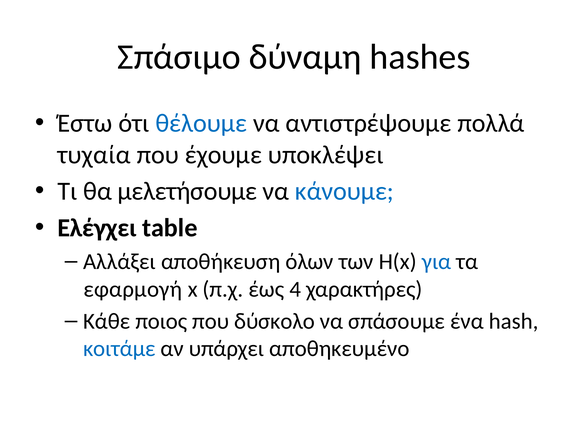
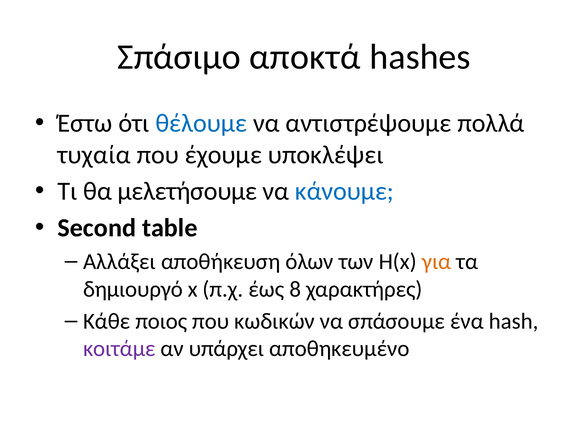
δύναμη: δύναμη -> αποκτά (305, 57)
Ελέγχει: Ελέγχει -> Second (97, 228)
για colour: blue -> orange (437, 262)
εφαρμογή: εφαρμογή -> δημιουργό (133, 289)
4: 4 -> 8 (295, 289)
δύσκολο: δύσκολο -> κωδικών (275, 321)
κοιτάμε colour: blue -> purple (119, 349)
